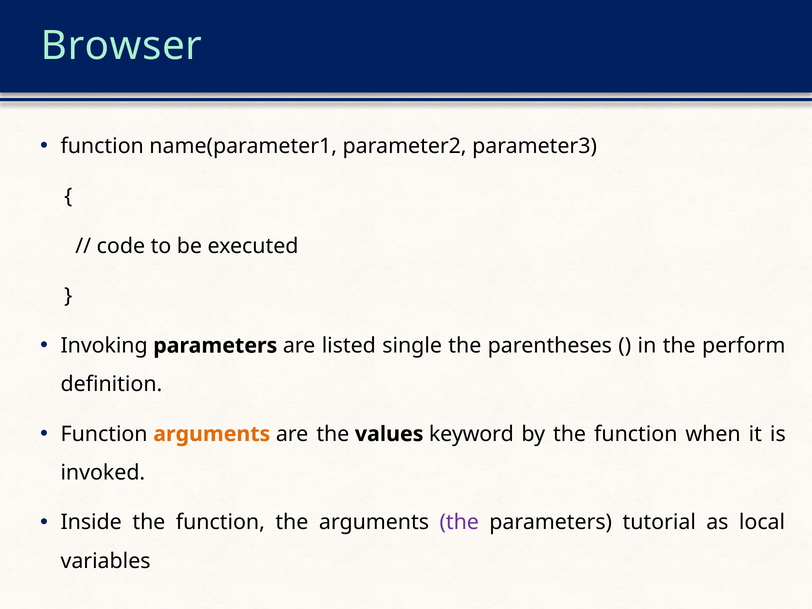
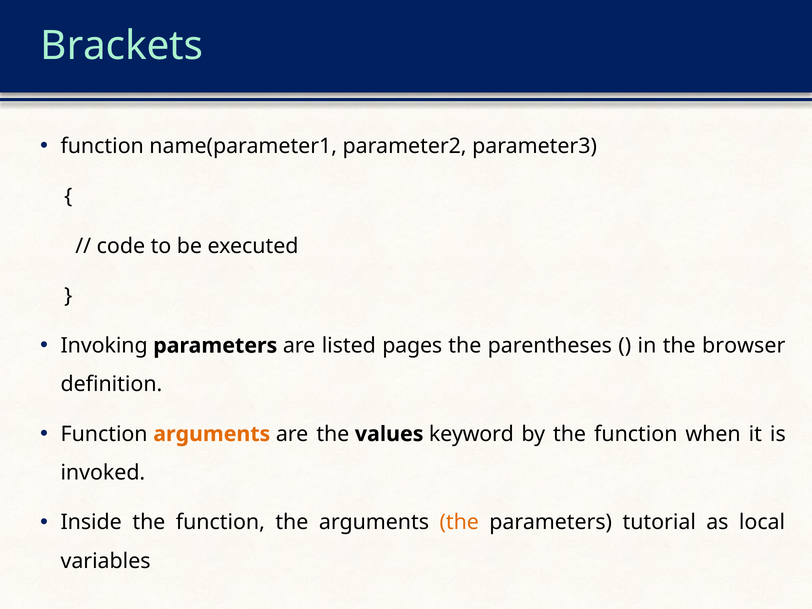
Browser: Browser -> Brackets (122, 46)
single: single -> pages (412, 346)
perform: perform -> browser (744, 346)
the colour: purple -> orange (459, 522)
